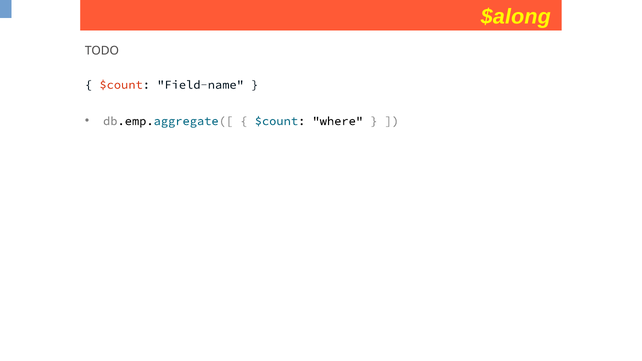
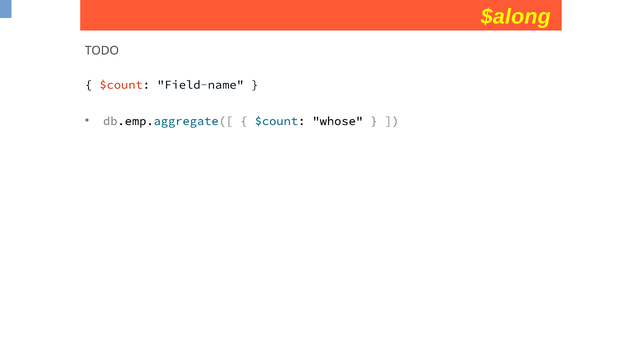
where: where -> whose (338, 121)
